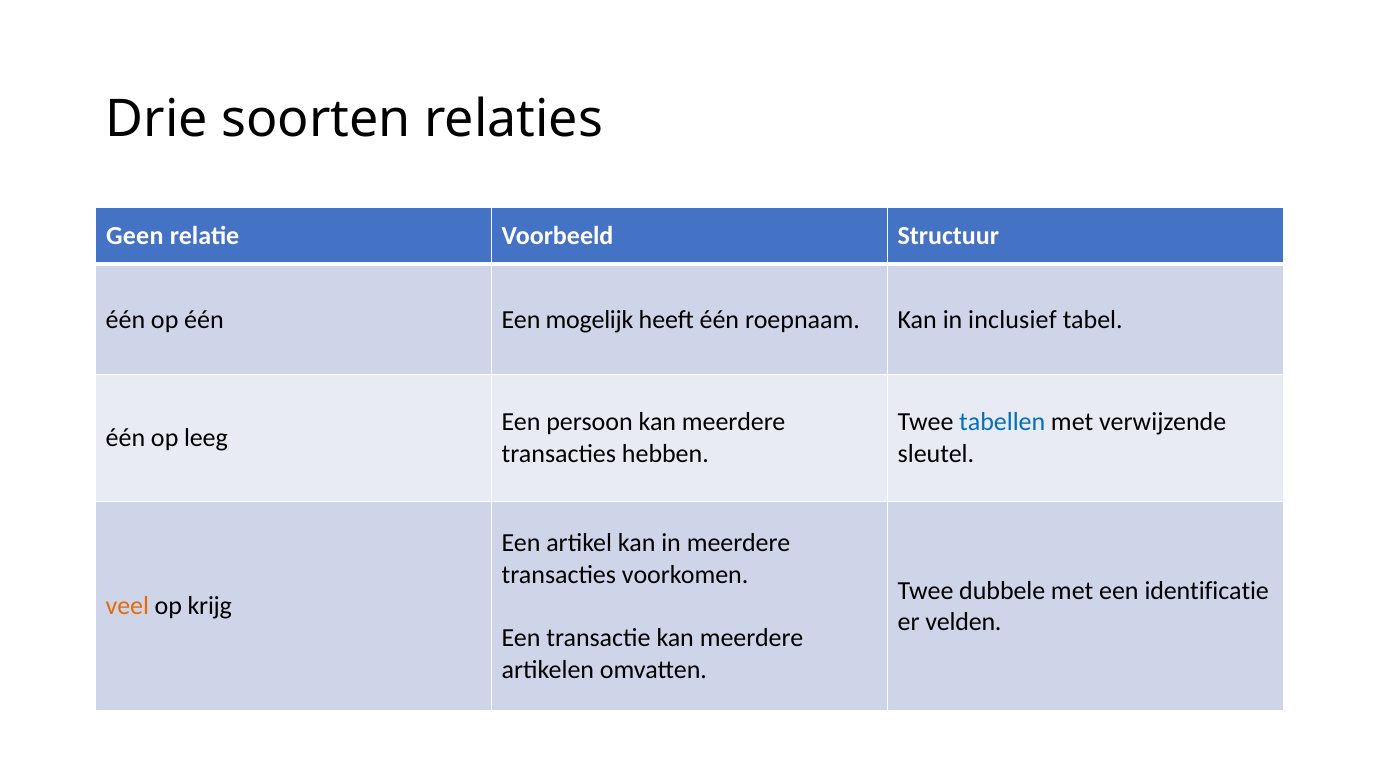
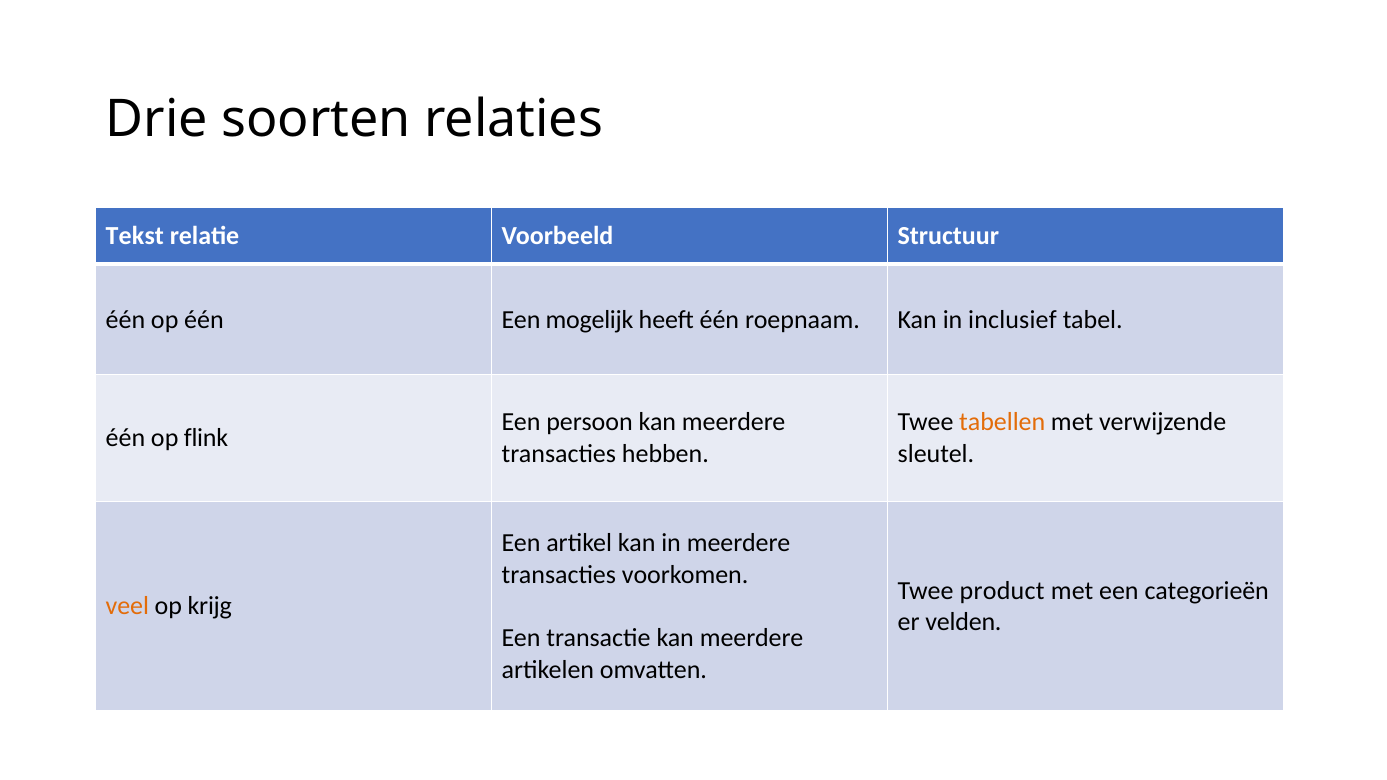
Geen: Geen -> Tekst (135, 236)
tabellen colour: blue -> orange (1002, 423)
leeg: leeg -> flink (206, 438)
dubbele: dubbele -> product (1002, 591)
identificatie: identificatie -> categorieën (1207, 591)
